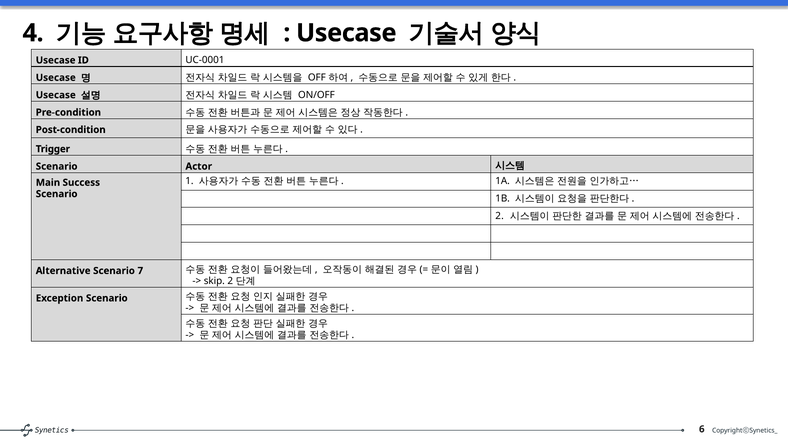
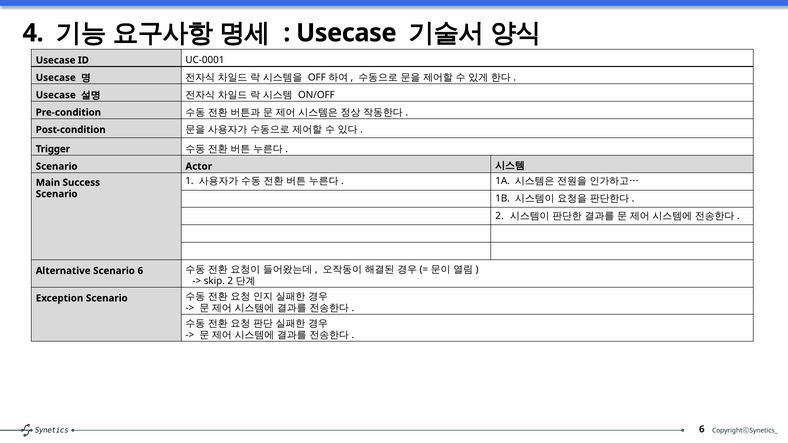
Scenario 7: 7 -> 6 (140, 271)
